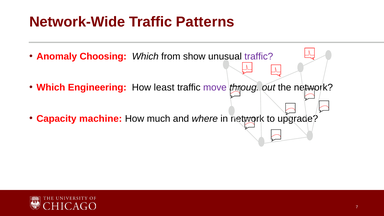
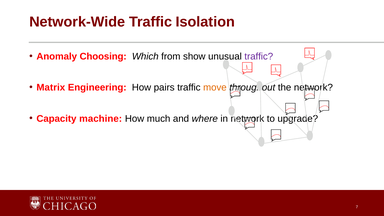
Patterns: Patterns -> Isolation (205, 22)
Which: Which -> Matrix (51, 88)
least: least -> pairs (164, 88)
move colour: purple -> orange (215, 88)
